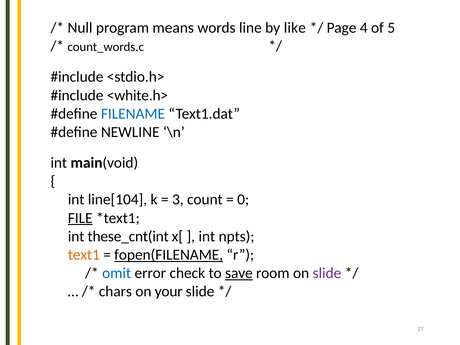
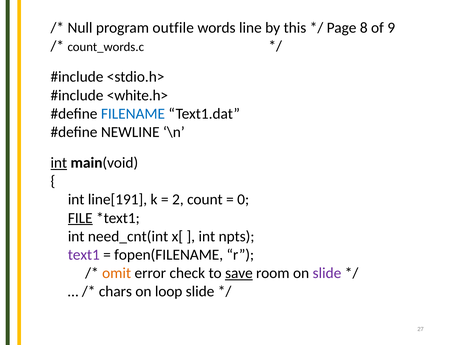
means: means -> outfile (173, 28)
like: like -> this (295, 28)
4: 4 -> 8 (364, 28)
5: 5 -> 9 (391, 28)
int underline: none -> present (59, 163)
line[104: line[104 -> line[191 (117, 200)
3: 3 -> 2 (178, 200)
these_cnt(int: these_cnt(int -> need_cnt(int (128, 236)
text1 colour: orange -> purple (84, 255)
fopen(FILENAME underline: present -> none (169, 255)
omit colour: blue -> orange (117, 273)
your: your -> loop (169, 292)
